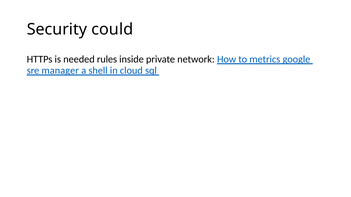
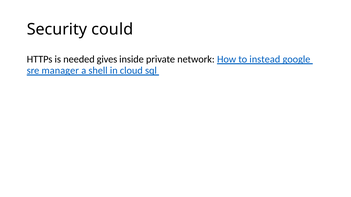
rules: rules -> gives (107, 59)
metrics: metrics -> instead (265, 59)
